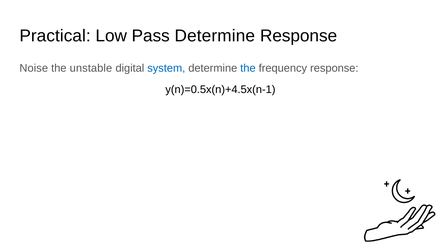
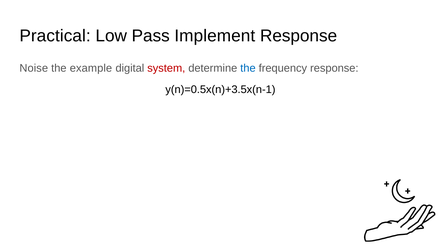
Pass Determine: Determine -> Implement (215, 36)
unstable: unstable -> example (91, 68)
system colour: blue -> red (166, 68)
y(n)=0.5x(n)+4.5x(n-1: y(n)=0.5x(n)+4.5x(n-1 -> y(n)=0.5x(n)+3.5x(n-1 (220, 90)
